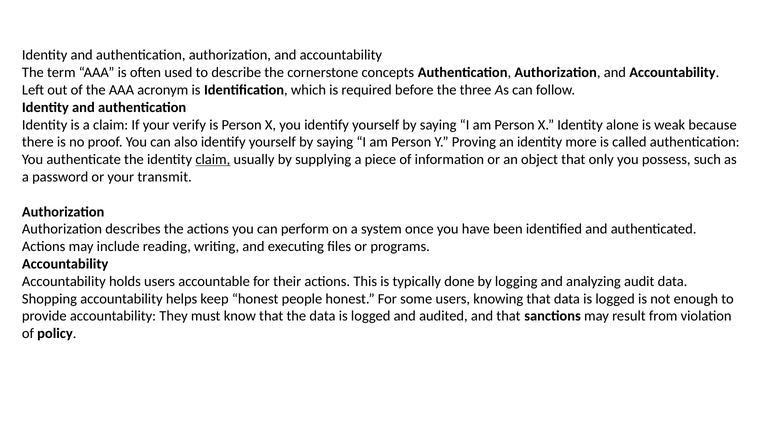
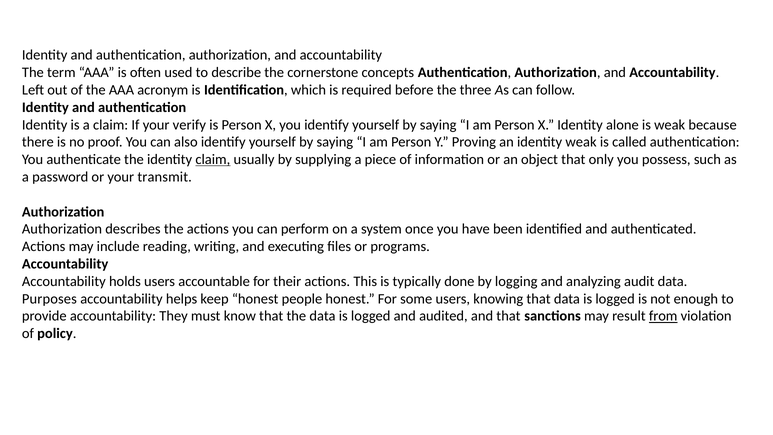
identity more: more -> weak (581, 142)
Shopping: Shopping -> Purposes (49, 299)
from underline: none -> present (663, 316)
